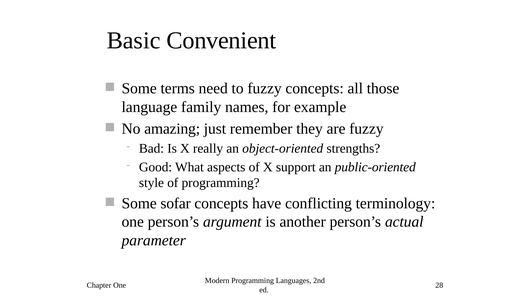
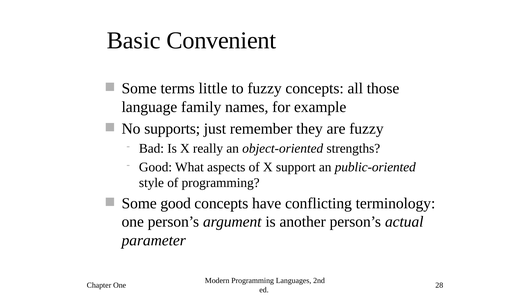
need: need -> little (213, 89)
amazing: amazing -> supports (172, 129)
Some sofar: sofar -> good (176, 203)
